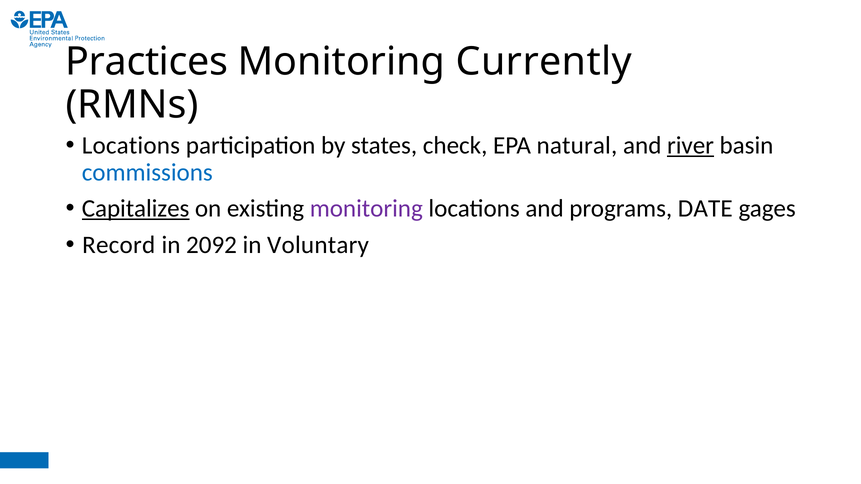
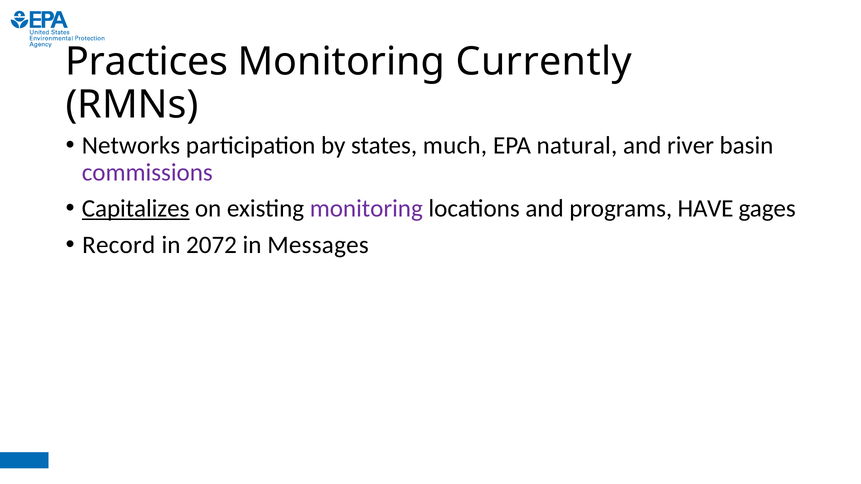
Locations: Locations -> Networks (131, 146)
check: check -> much (455, 146)
river underline: present -> none (691, 146)
commissions colour: blue -> purple (147, 173)
DATE: DATE -> HAVE (705, 209)
2092: 2092 -> 2072 (212, 245)
Voluntary: Voluntary -> Messages (318, 245)
